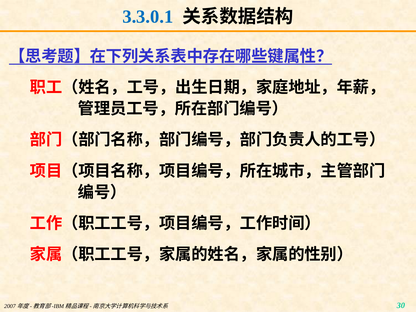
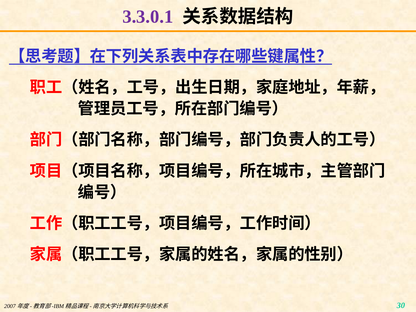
3.3.0.1 colour: blue -> purple (148, 17)
